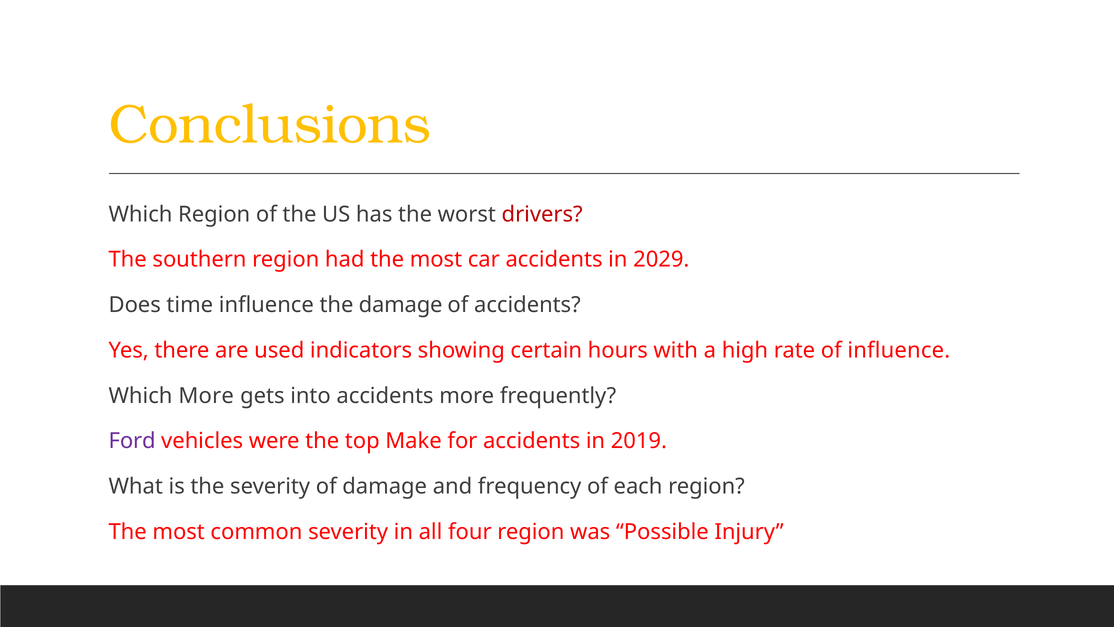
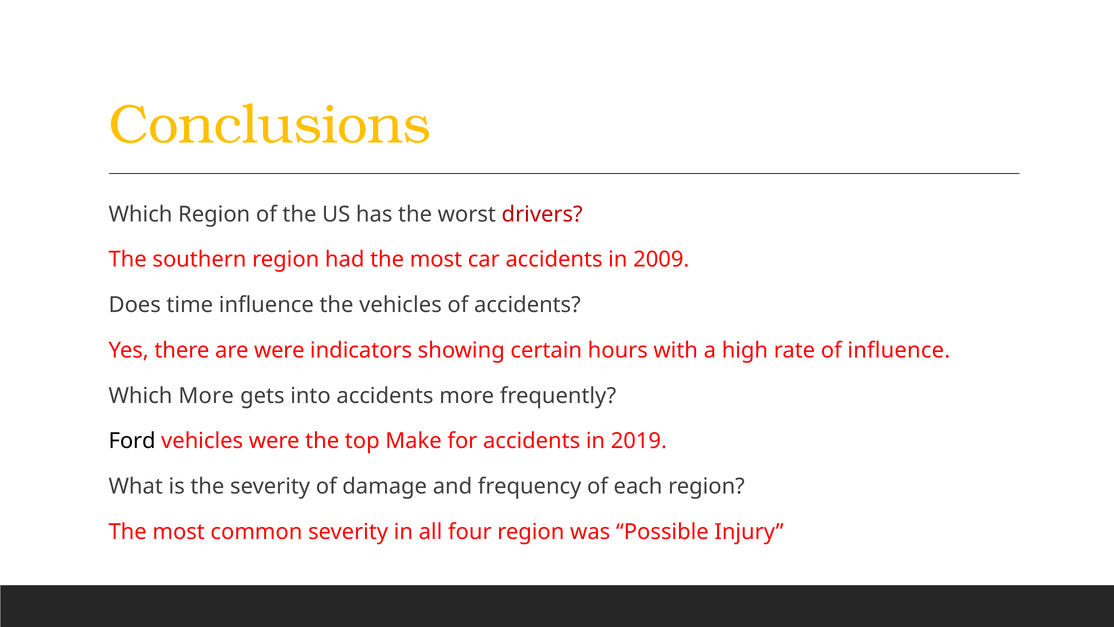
2029: 2029 -> 2009 (661, 260)
the damage: damage -> vehicles (400, 305)
are used: used -> were (279, 350)
Ford colour: purple -> black (132, 441)
